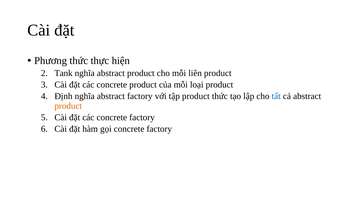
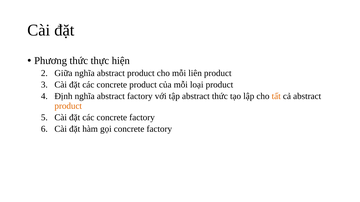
Tank: Tank -> Giữa (63, 73)
tập product: product -> abstract (196, 96)
tất colour: blue -> orange (276, 96)
